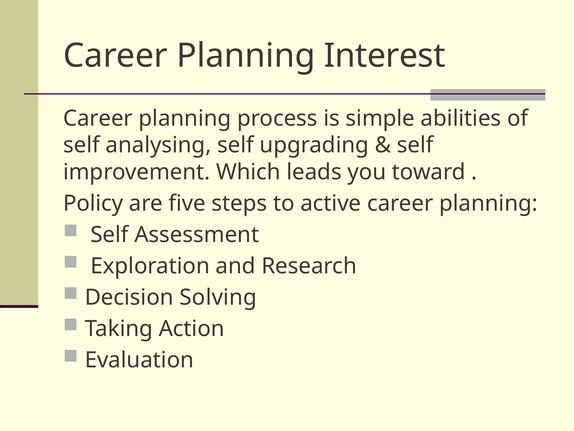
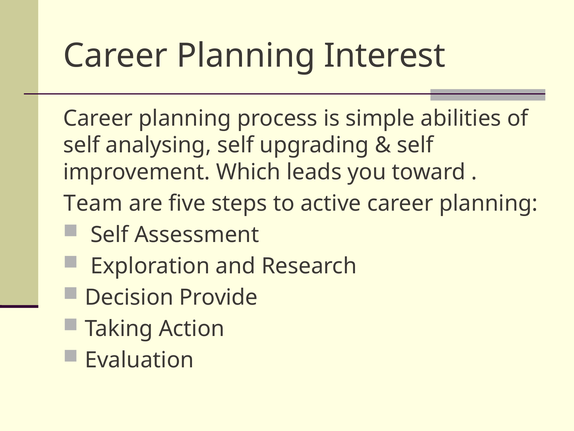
Policy: Policy -> Team (93, 203)
Solving: Solving -> Provide (218, 297)
